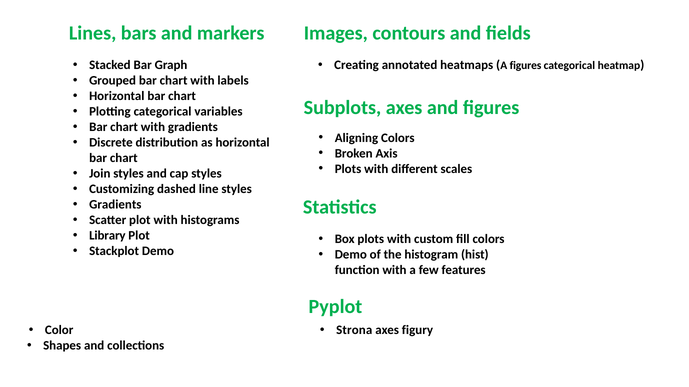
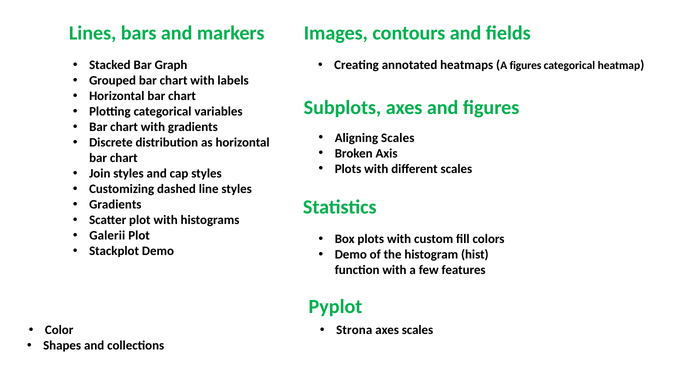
Aligning Colors: Colors -> Scales (398, 138)
Library: Library -> Galerii (107, 236)
axes figury: figury -> scales (417, 330)
